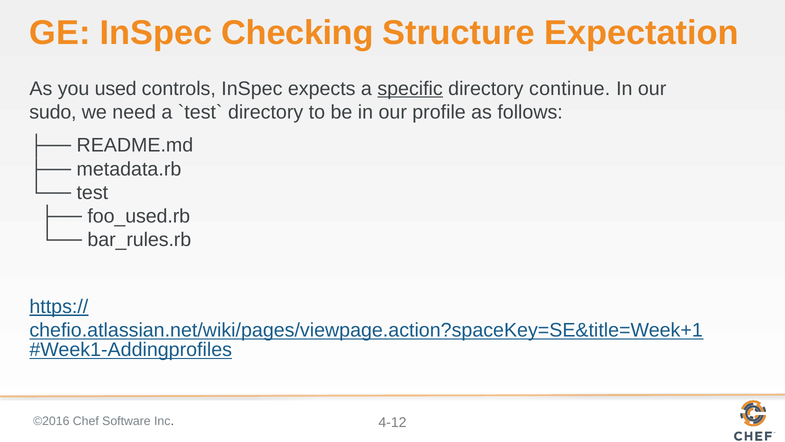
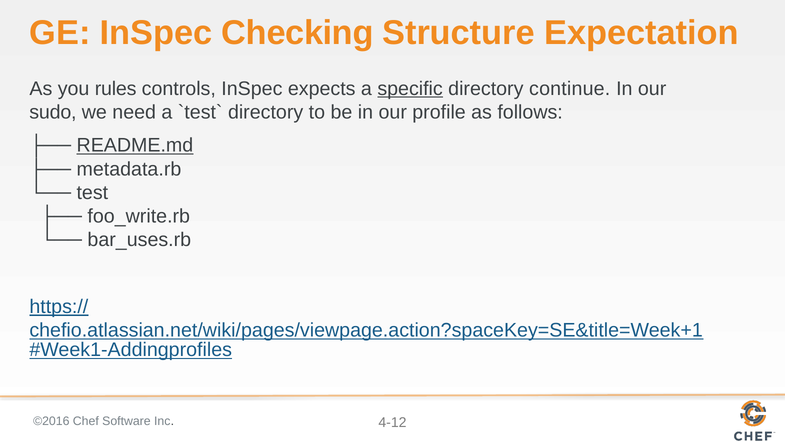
used: used -> rules (116, 88)
README.md underline: none -> present (135, 145)
foo_used.rb: foo_used.rb -> foo_write.rb (139, 216)
bar_rules.rb: bar_rules.rb -> bar_uses.rb (139, 240)
